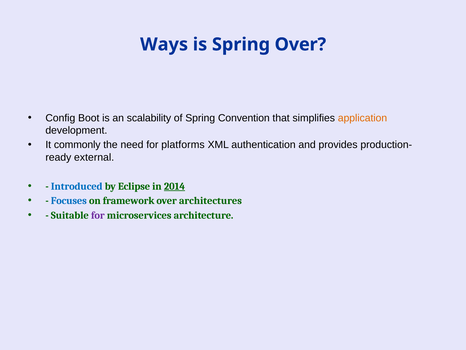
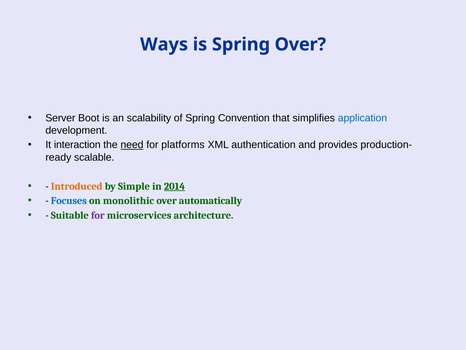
Config: Config -> Server (60, 118)
application colour: orange -> blue (362, 118)
commonly: commonly -> interaction (77, 145)
need underline: none -> present (132, 145)
external: external -> scalable (94, 157)
Introduced colour: blue -> orange (77, 186)
Eclipse: Eclipse -> Simple (134, 186)
framework: framework -> monolithic (129, 201)
architectures: architectures -> automatically (211, 201)
